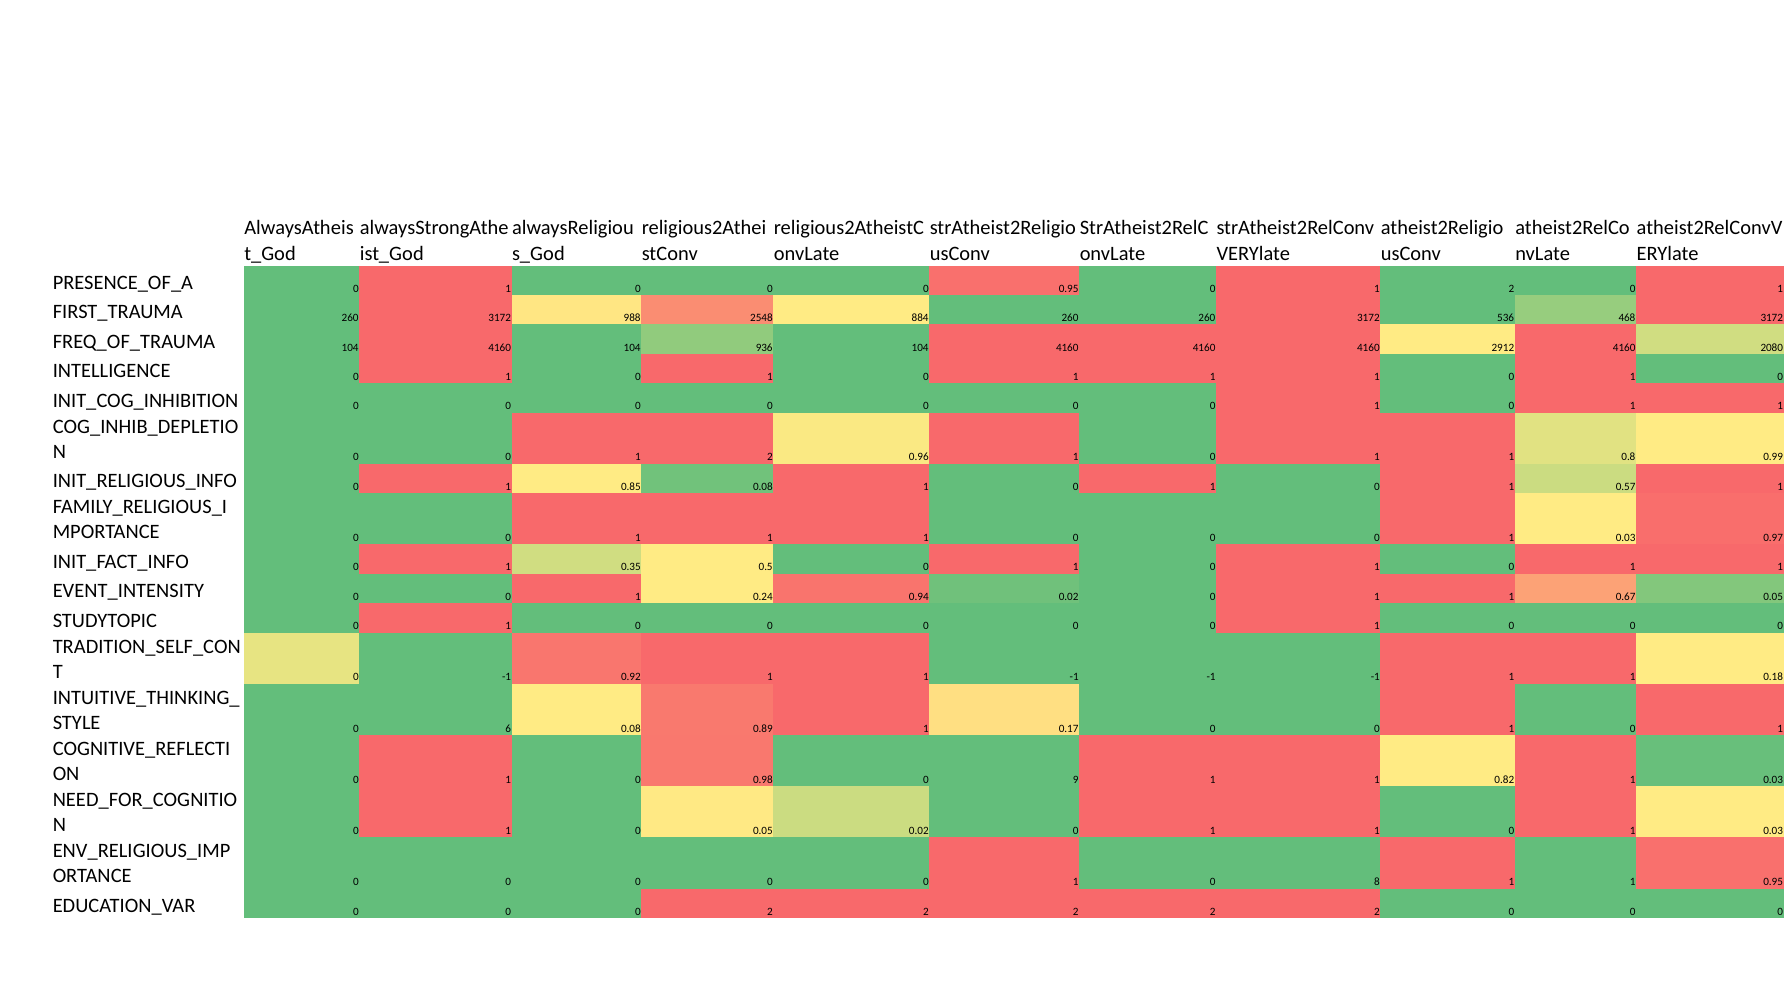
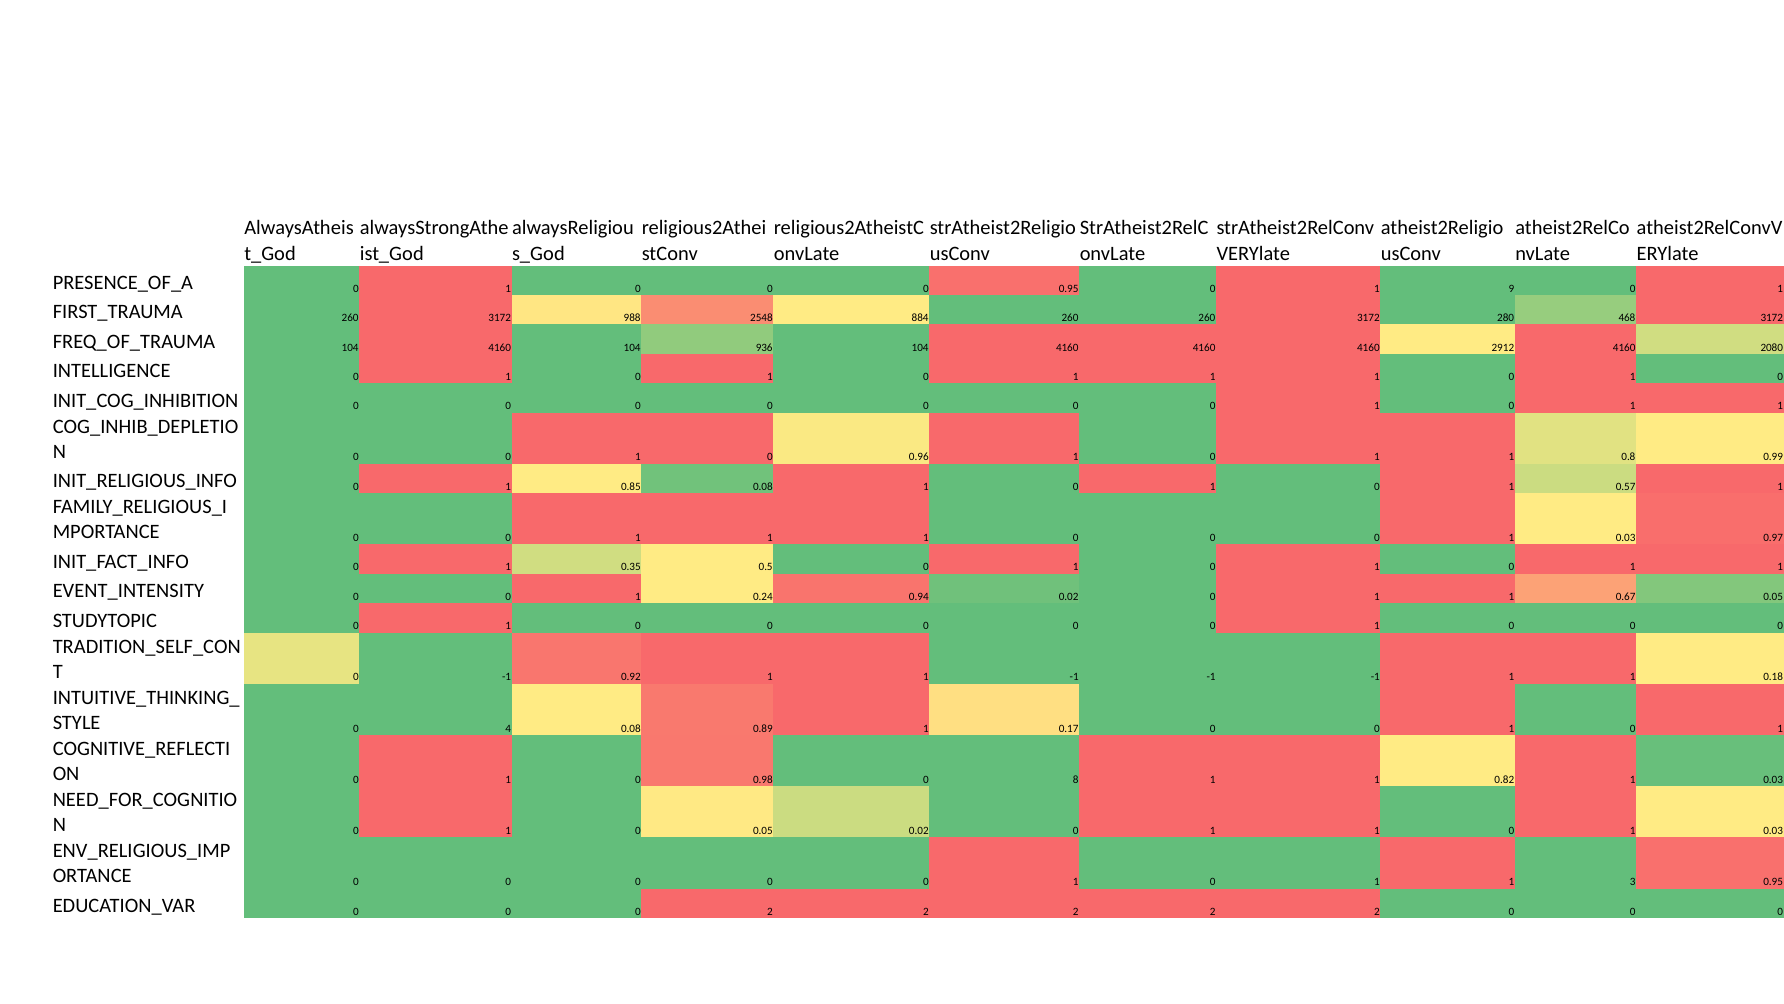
0.95 0 1 2: 2 -> 9 (1511, 288)
536: 536 -> 280 (1506, 318)
2: 2 -> 0 (770, 457)
6: 6 -> 4 (508, 728)
9: 9 -> 8 (1076, 779)
8: 8 -> 1 (1377, 882)
1: 1 -> 3 (1633, 882)
